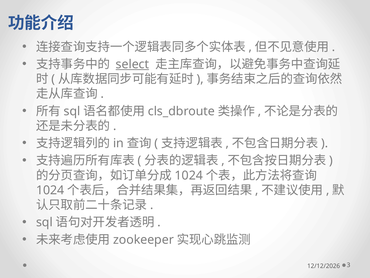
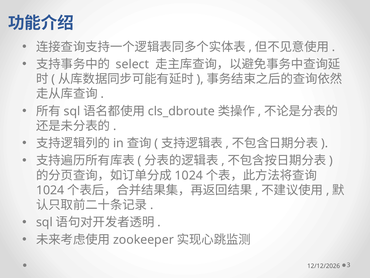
select underline: present -> none (132, 64)
